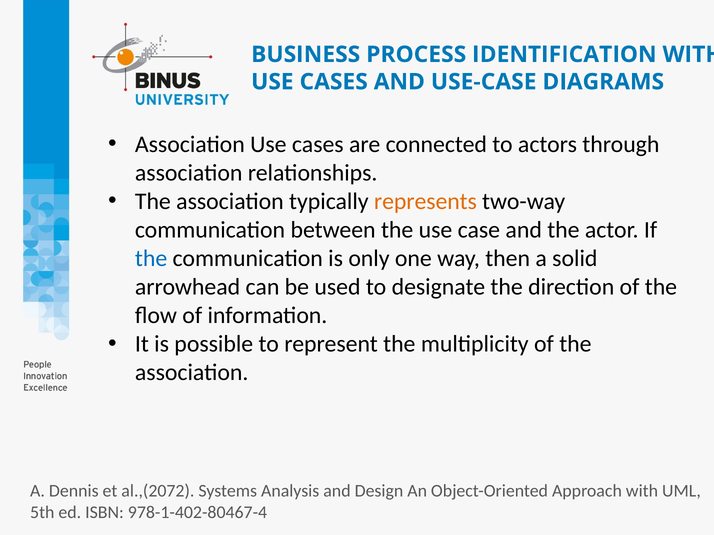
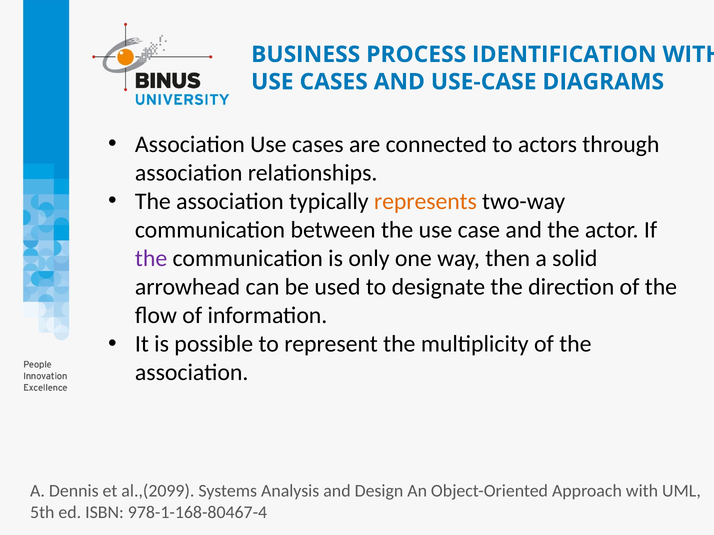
the colour: blue -> purple (151, 259)
al.,(2072: al.,(2072 -> al.,(2099 (158, 491)
978-1-402-80467-4: 978-1-402-80467-4 -> 978-1-168-80467-4 (198, 513)
